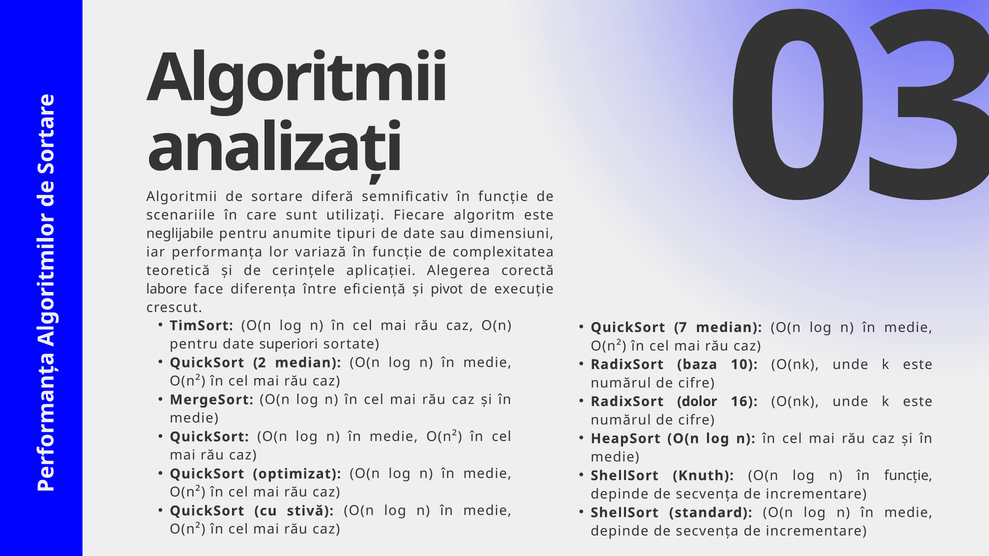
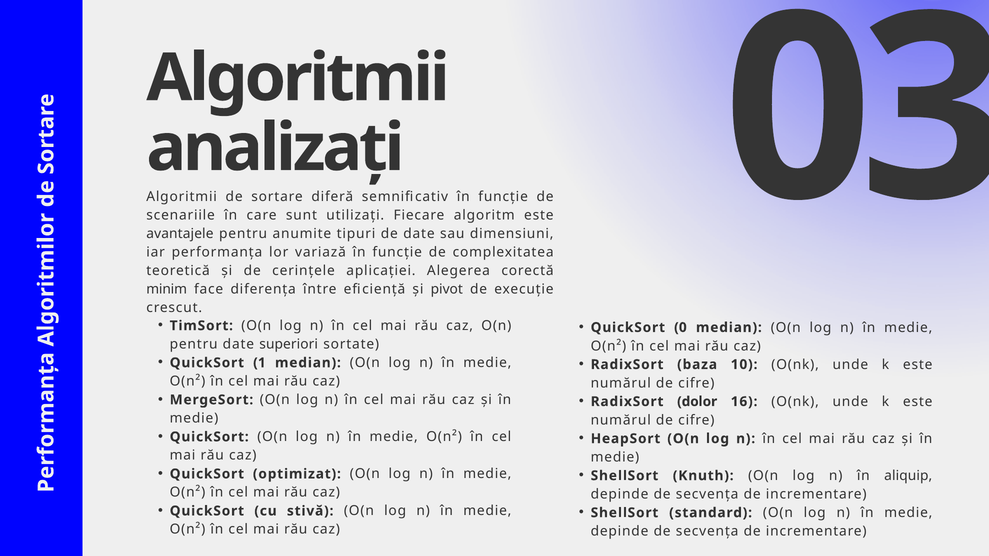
neglijabile: neglijabile -> avantajele (180, 234)
labore: labore -> minim (167, 289)
7: 7 -> 0 (680, 328)
2: 2 -> 1 (259, 363)
n în funcție: funcție -> aliquip (908, 476)
